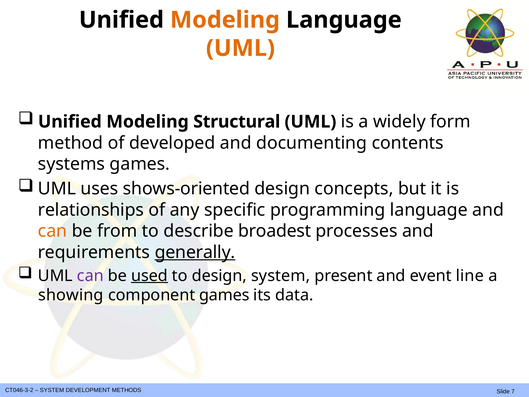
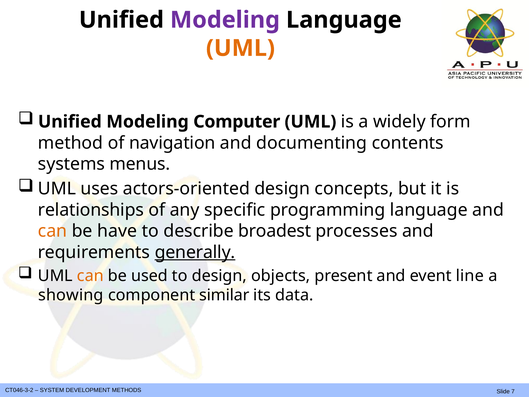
Modeling colour: orange -> purple (225, 20)
Structural: Structural -> Computer (237, 122)
developed: developed -> navigation (172, 143)
systems games: games -> menus (140, 164)
shows-oriented: shows-oriented -> actors-oriented (186, 189)
from: from -> have (117, 231)
can colour: purple -> orange (90, 275)
used underline: present -> none (149, 275)
design system: system -> objects (281, 275)
component games: games -> similar (224, 295)
